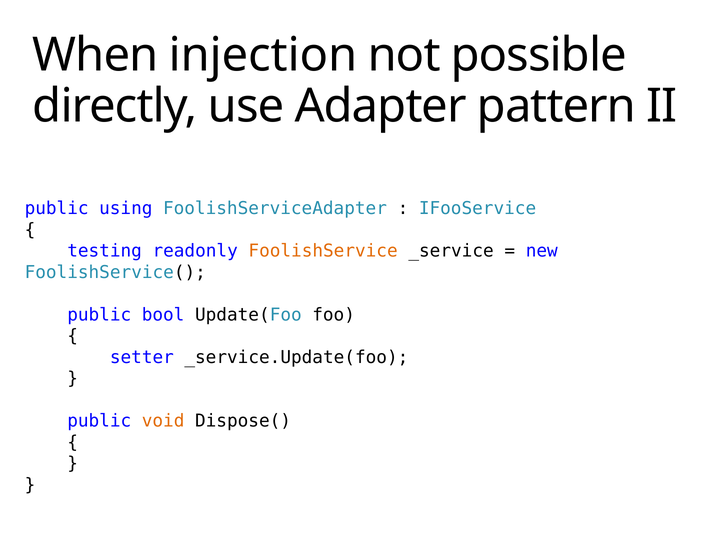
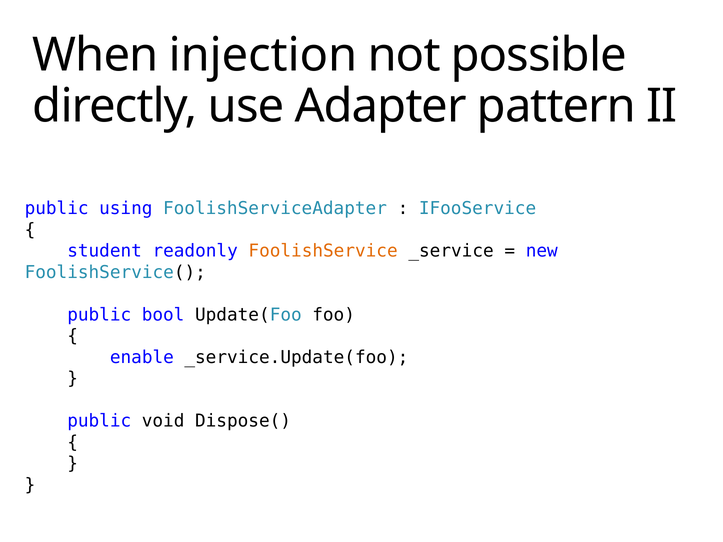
testing: testing -> student (105, 251)
setter: setter -> enable (142, 357)
void colour: orange -> black (163, 421)
